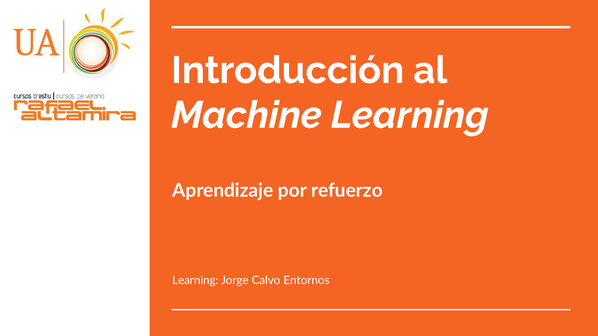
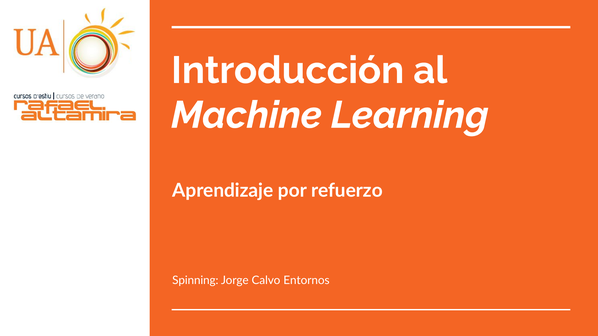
Learning: Learning -> Spinning (195, 281)
